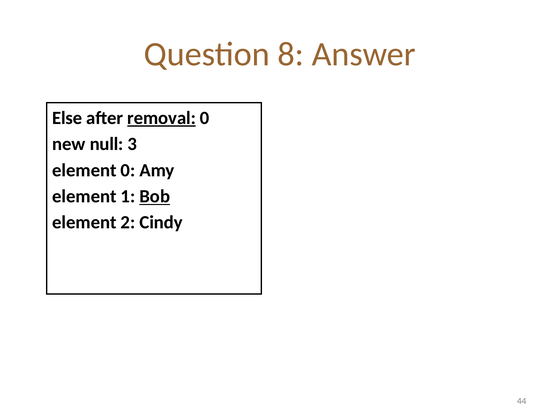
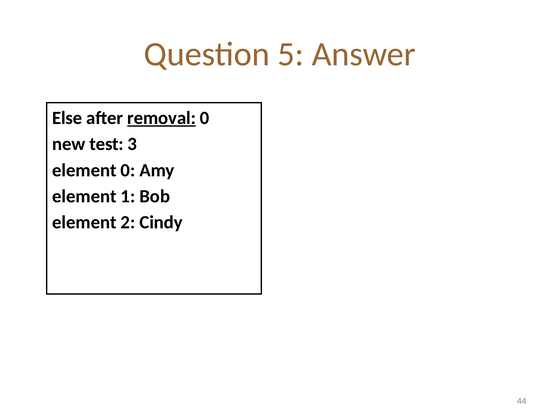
8: 8 -> 5 (291, 54)
null: null -> test (107, 144)
Bob underline: present -> none (155, 196)
